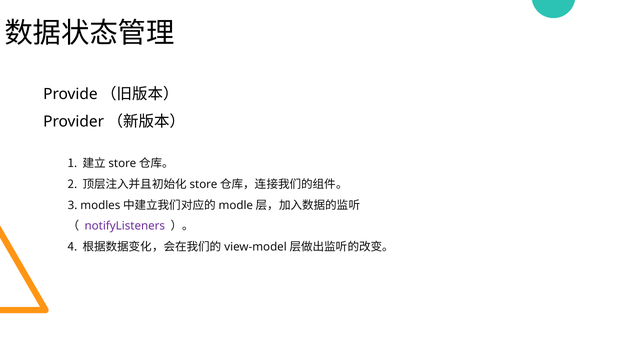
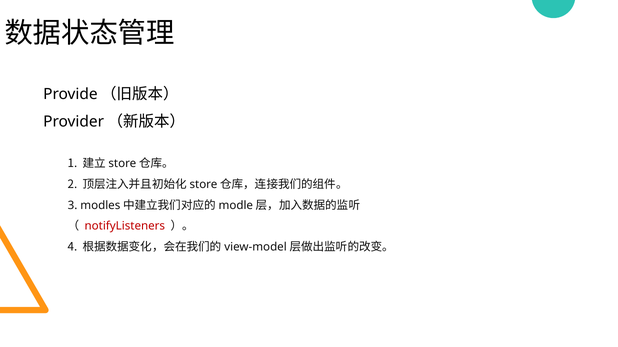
notifyListeners colour: purple -> red (125, 227)
